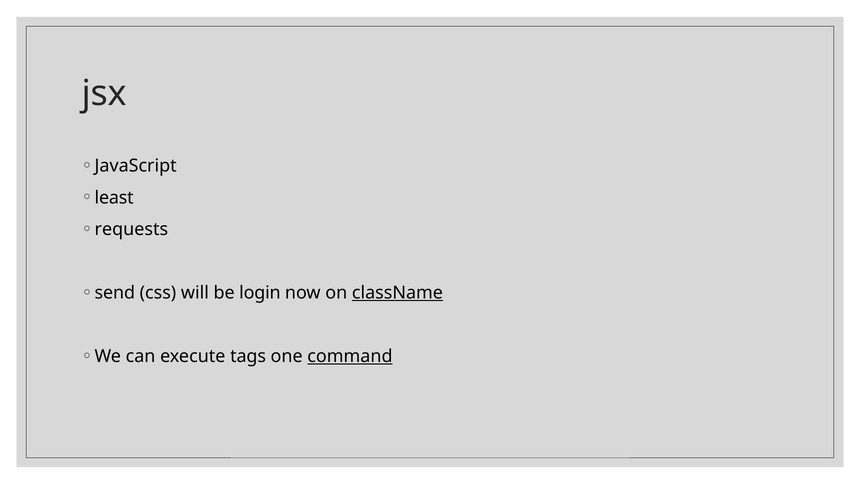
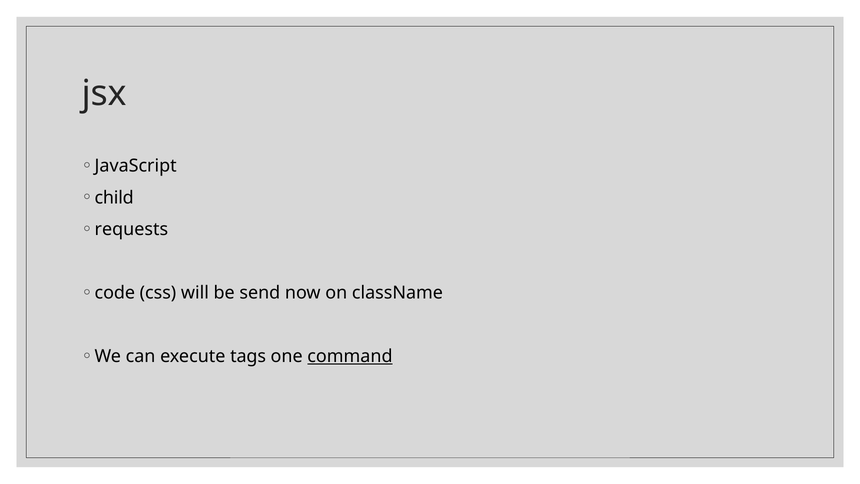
least: least -> child (114, 197)
send: send -> code (115, 293)
login: login -> send (260, 293)
className underline: present -> none (397, 293)
